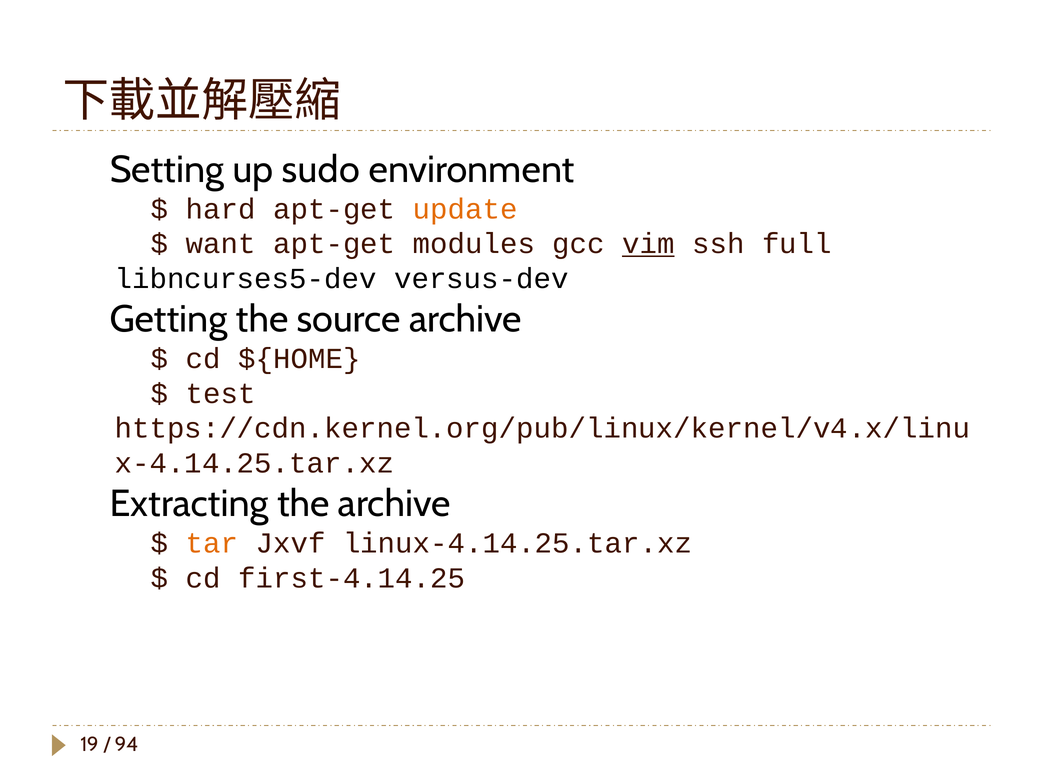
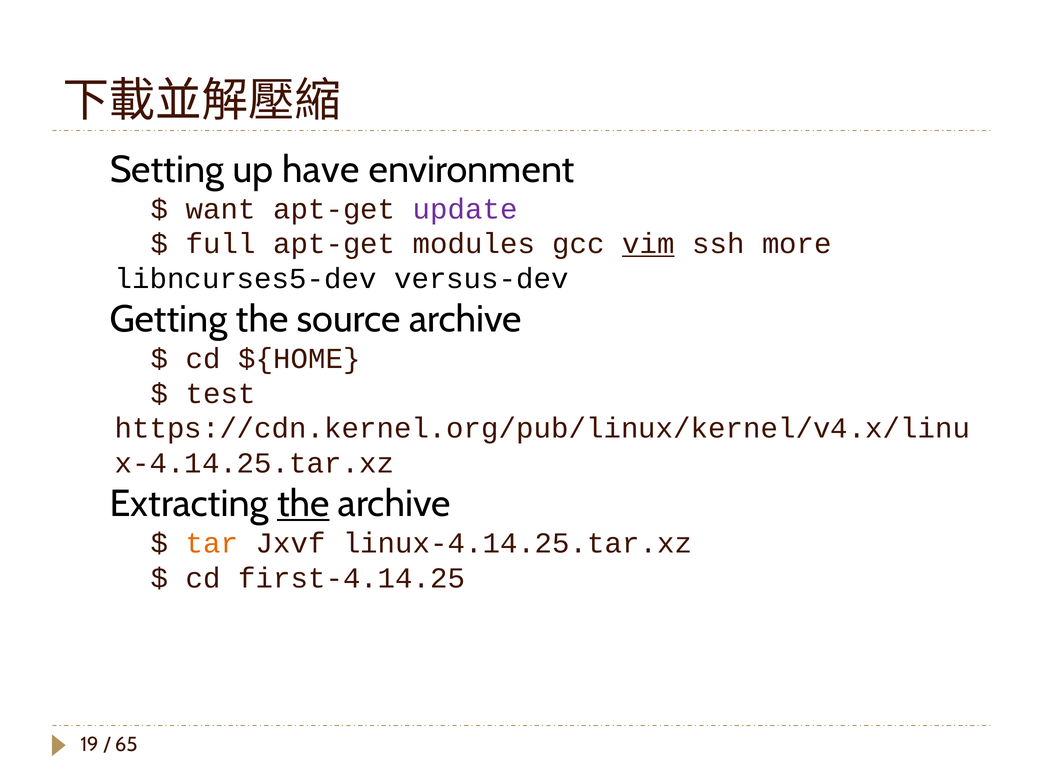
sudo: sudo -> have (321, 170)
hard: hard -> want (221, 209)
update colour: orange -> purple (465, 209)
want: want -> full (221, 244)
full: full -> more (797, 244)
the underline: none -> present (303, 504)
94: 94 -> 65 (126, 745)
